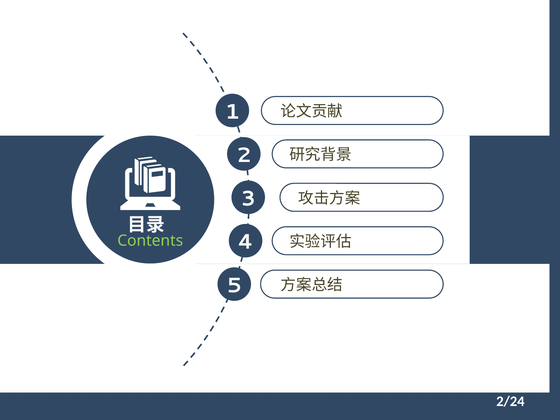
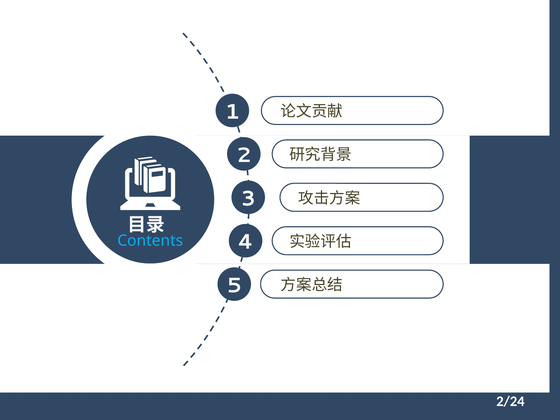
Contents colour: light green -> light blue (150, 241)
